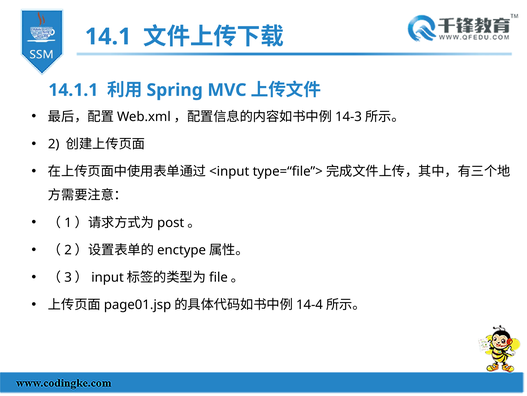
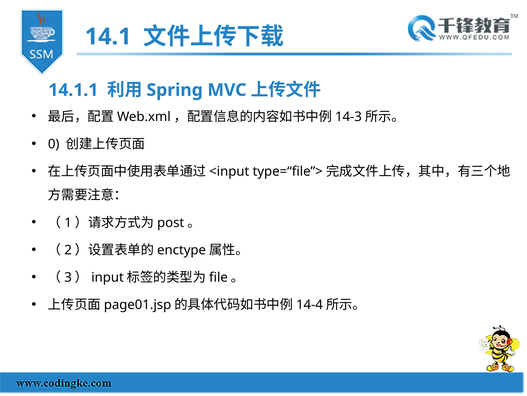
2: 2 -> 0 (54, 144)
